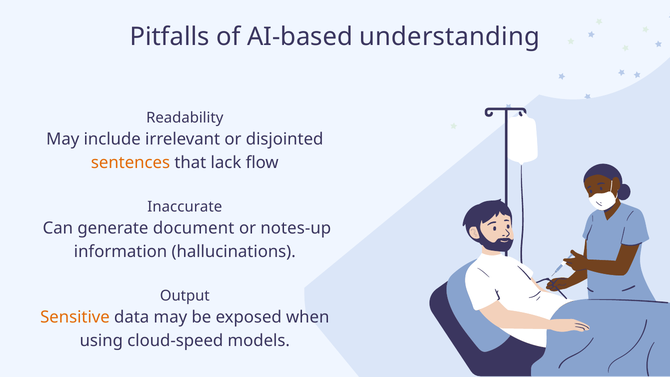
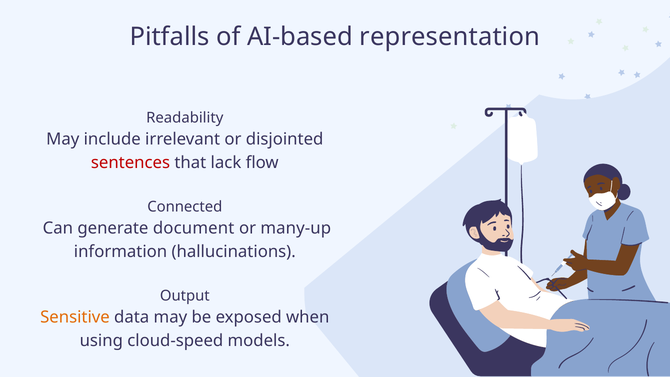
understanding: understanding -> representation (450, 37)
sentences colour: orange -> red (131, 163)
Inaccurate: Inaccurate -> Connected (185, 207)
notes-up: notes-up -> many-up (296, 228)
